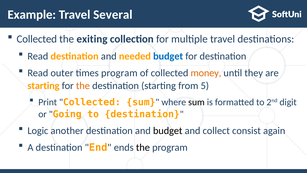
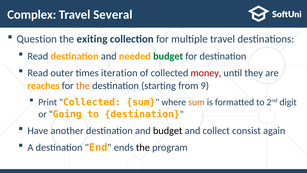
Example: Example -> Complex (32, 15)
Collected: Collected -> Question (37, 39)
budget colour: blue -> green (168, 56)
times program: program -> iteration (119, 73)
money colour: orange -> red (206, 73)
starting: starting -> reaches (44, 86)
5: 5 -> 9 (205, 86)
sum colour: black -> orange (196, 102)
Logic: Logic -> Have (38, 130)
